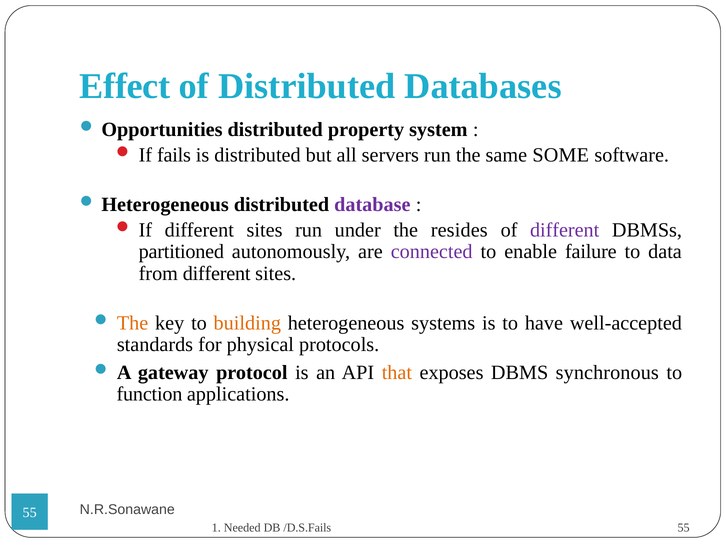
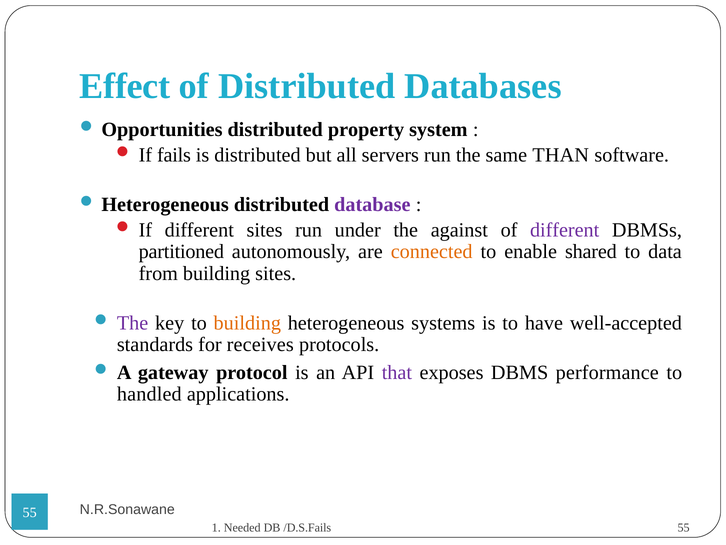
SOME: SOME -> THAN (561, 155)
resides: resides -> against (459, 230)
connected colour: purple -> orange (432, 252)
failure: failure -> shared (591, 252)
from different: different -> building (217, 273)
The colour: orange -> purple (133, 323)
physical: physical -> receives (260, 344)
that colour: orange -> purple (397, 372)
synchronous: synchronous -> performance (607, 372)
function: function -> handled (149, 394)
